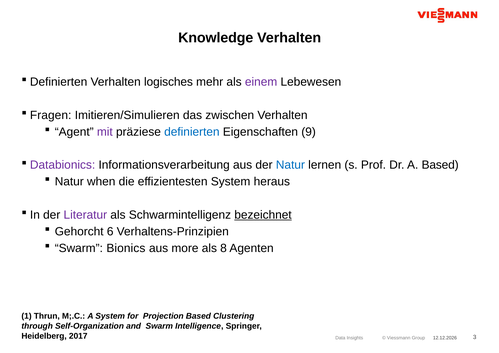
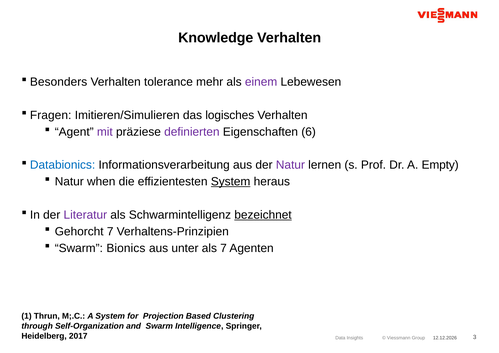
Definierten: Definierten -> Besonders (59, 82)
logisches: logisches -> tolerance (168, 82)
zwischen: zwischen -> logisches (230, 115)
definierten colour: blue -> purple (192, 132)
9: 9 -> 6 (309, 132)
Databionics colour: purple -> blue (63, 165)
Natur colour: blue -> purple (290, 165)
A Based: Based -> Empty (440, 165)
System underline: none -> present (231, 182)
Gehorcht 6: 6 -> 7 (110, 231)
more: more -> unter (185, 248)
als 8: 8 -> 7 (224, 248)
